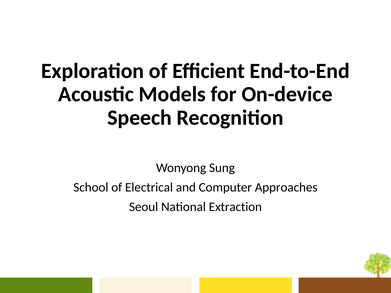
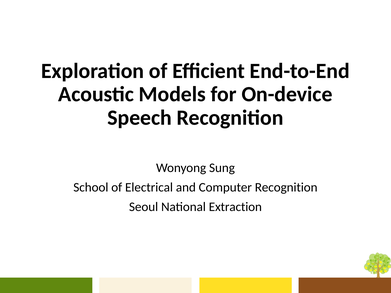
Computer Approaches: Approaches -> Recognition (286, 188)
